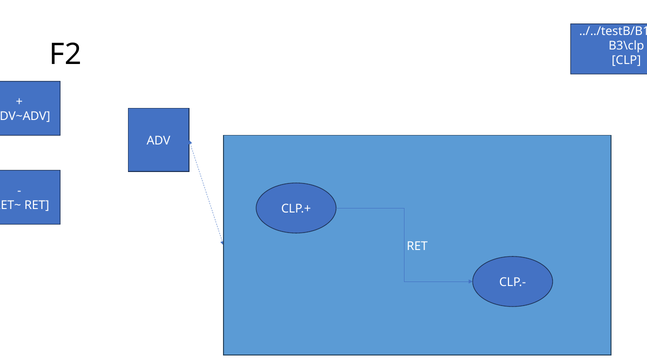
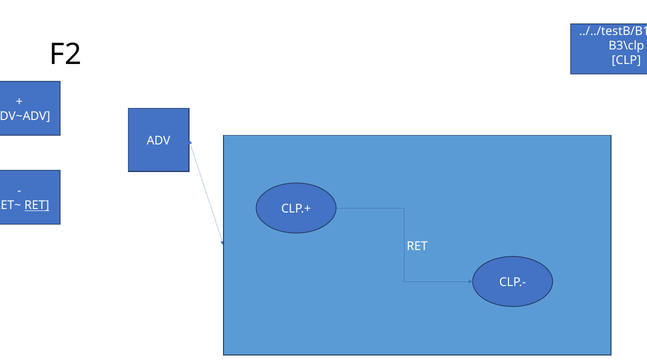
RET underline: none -> present (37, 205)
